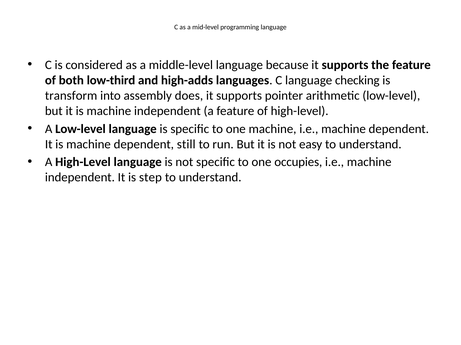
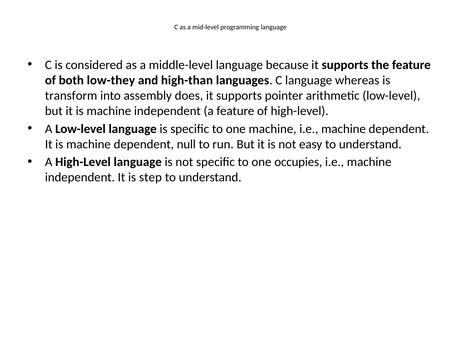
low-third: low-third -> low-they (111, 80)
high-adds: high-adds -> high-than (187, 80)
checking: checking -> whereas (357, 80)
still: still -> null (186, 144)
